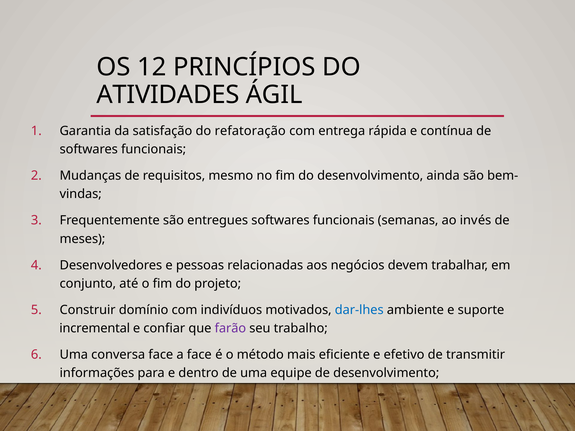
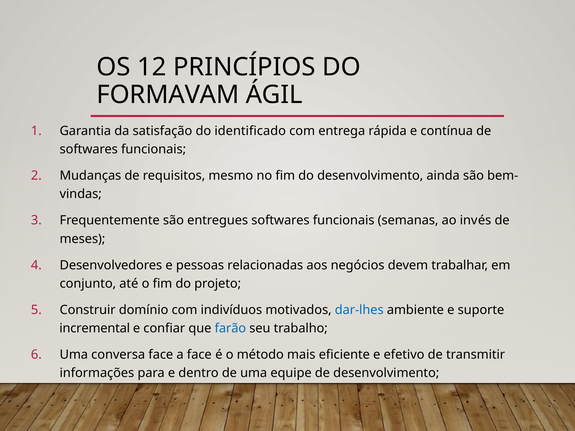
ATIVIDADES: ATIVIDADES -> FORMAVAM (168, 95)
refatoração: refatoração -> identificado (250, 131)
farão colour: purple -> blue (230, 328)
